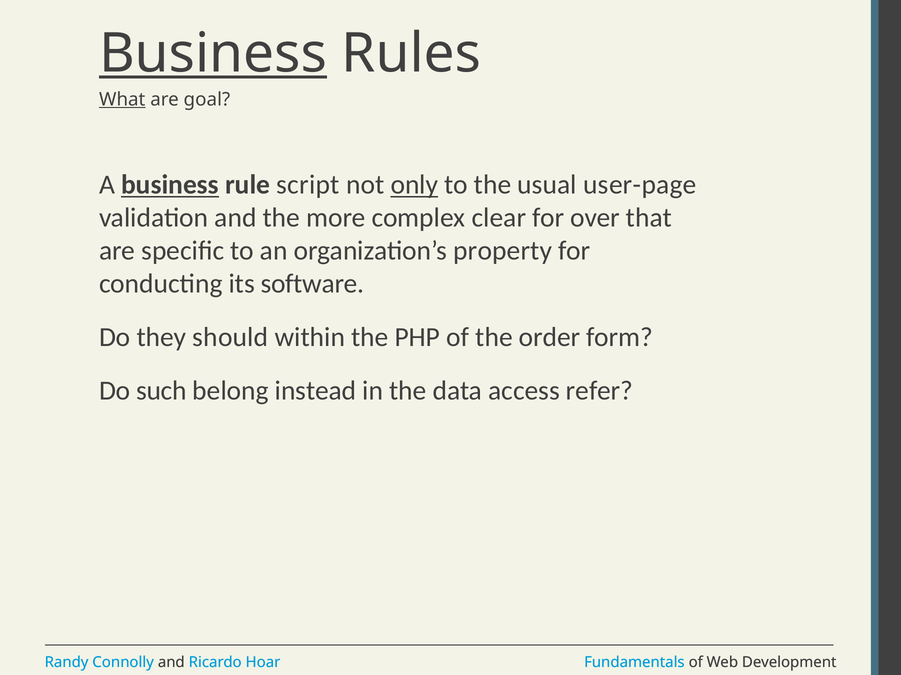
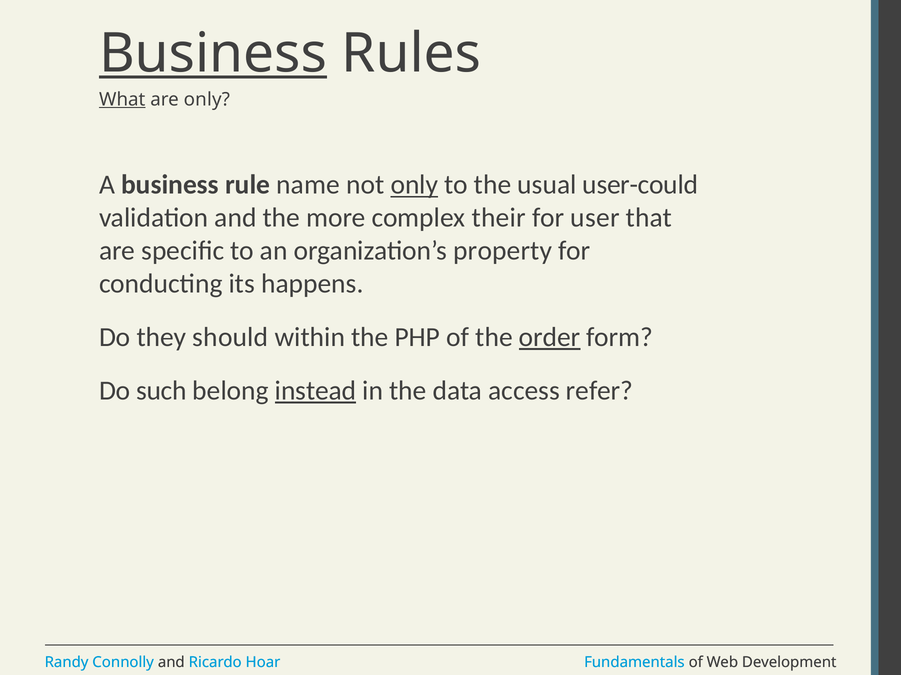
are goal: goal -> only (207, 100)
business underline: present -> none (170, 185)
script: script -> name (308, 185)
user-page: user-page -> user-could (640, 185)
clear: clear -> their (499, 218)
over: over -> user (595, 218)
software: software -> happens (312, 284)
order underline: none -> present (550, 338)
instead underline: none -> present (316, 391)
